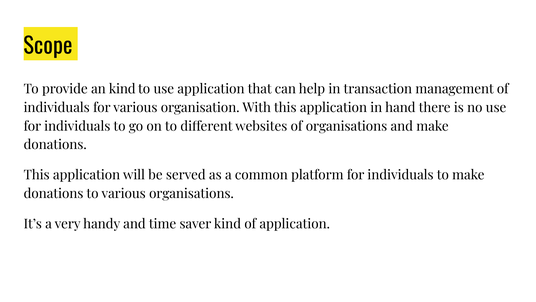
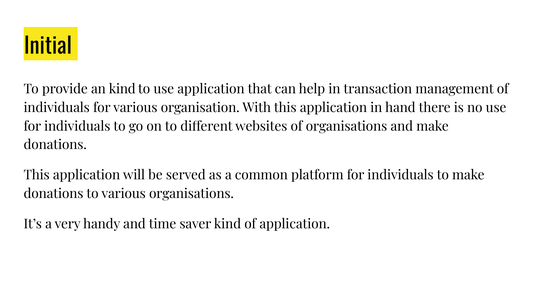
Scope: Scope -> Initial (48, 46)
